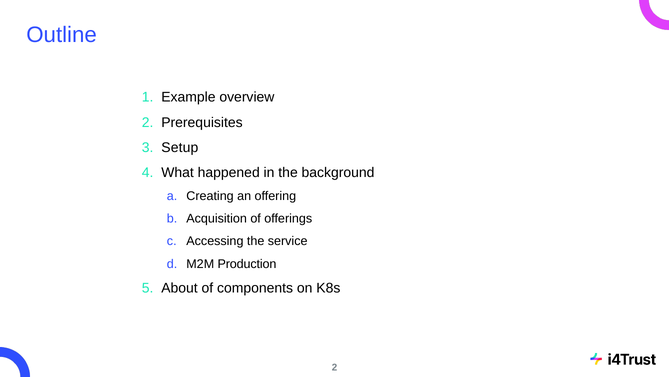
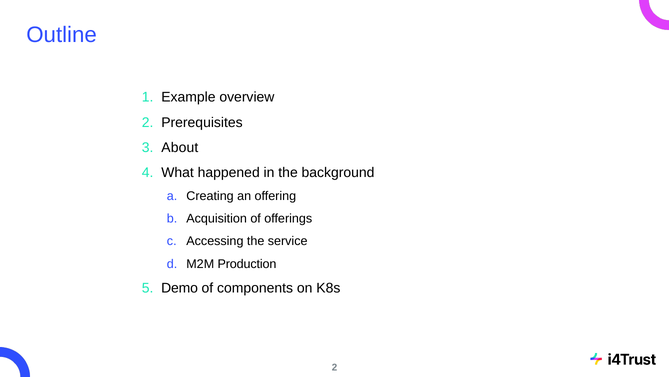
Setup: Setup -> About (180, 147)
About: About -> Demo (180, 288)
